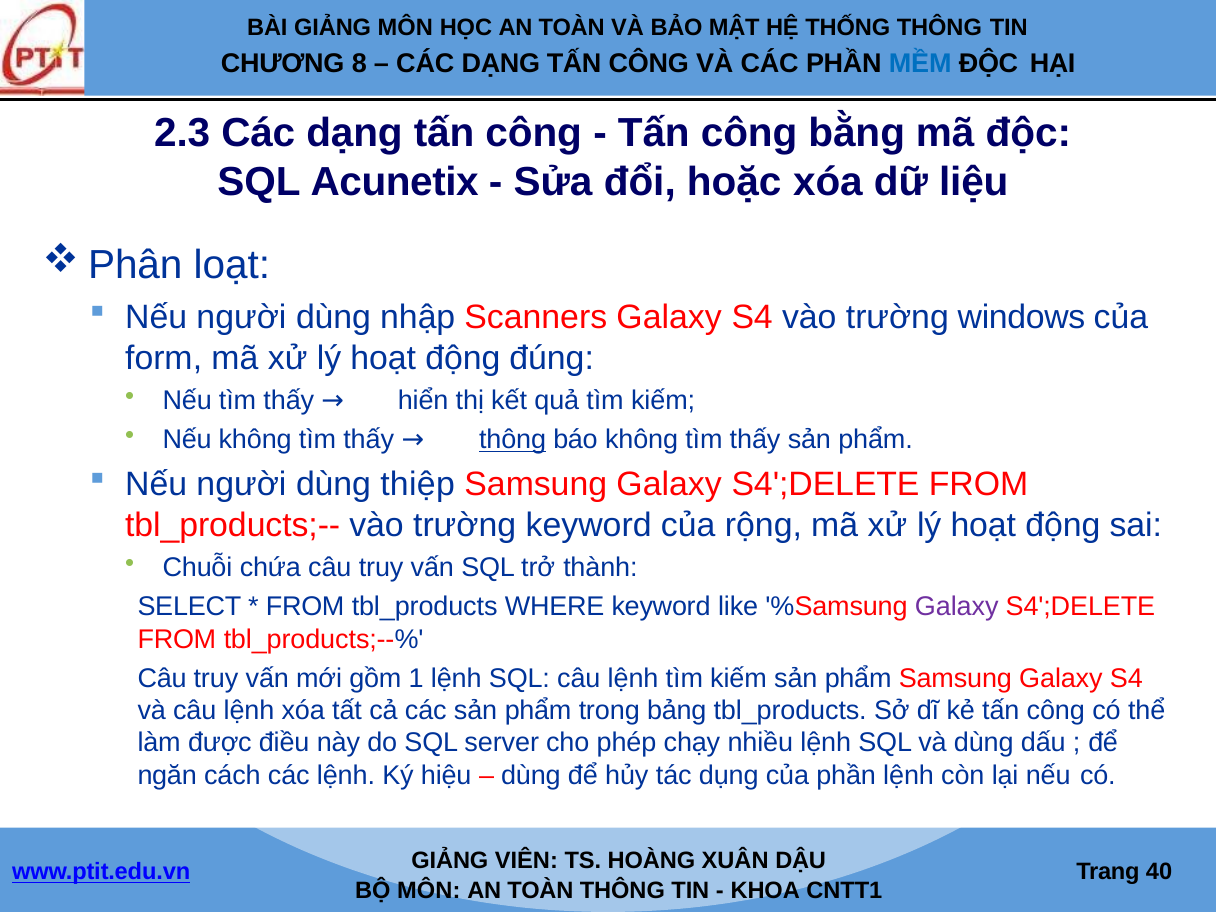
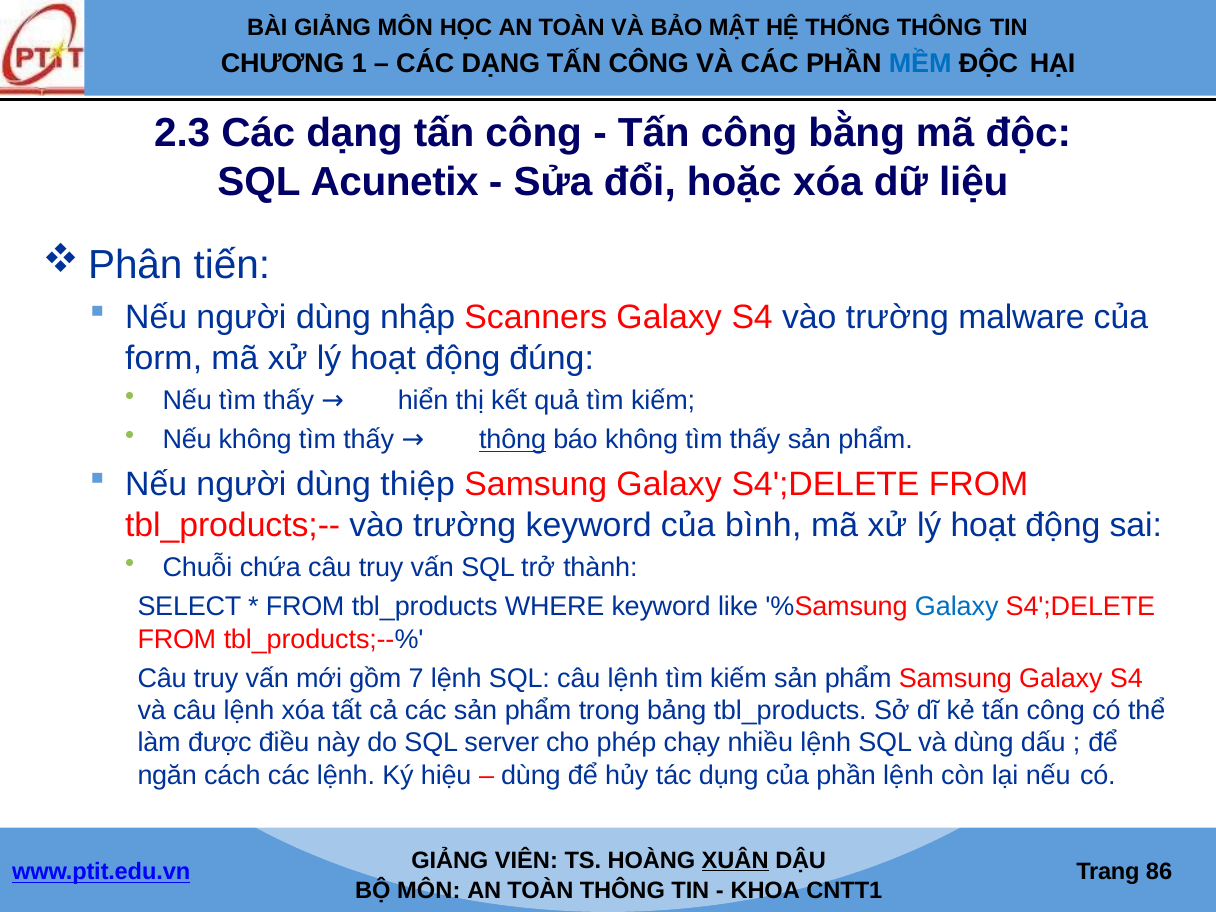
8: 8 -> 1 (359, 64)
loạt: loạt -> tiến (232, 265)
windows: windows -> malware (1021, 318)
rộng: rộng -> bình (763, 525)
Galaxy colour: purple -> blue (957, 607)
1: 1 -> 7 (416, 678)
XUÂN underline: none -> present (735, 860)
40: 40 -> 86 (1159, 871)
